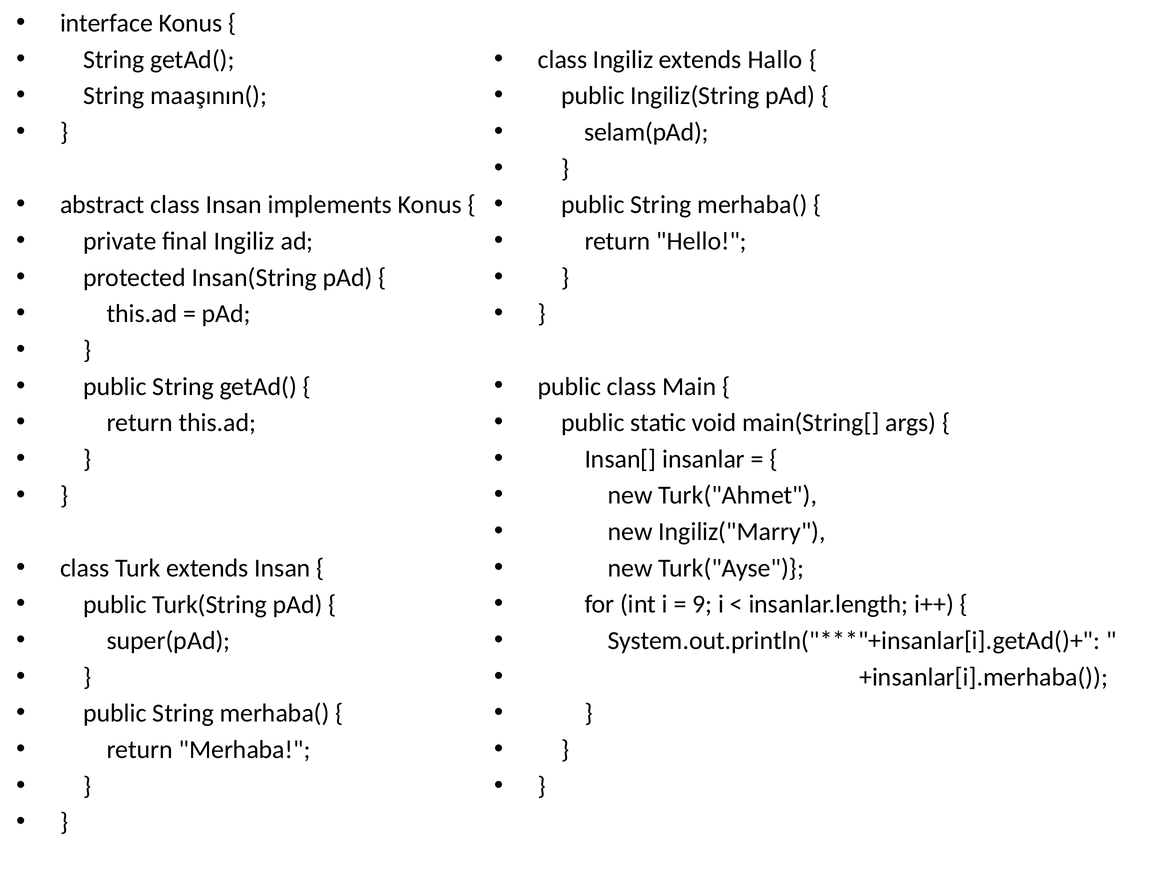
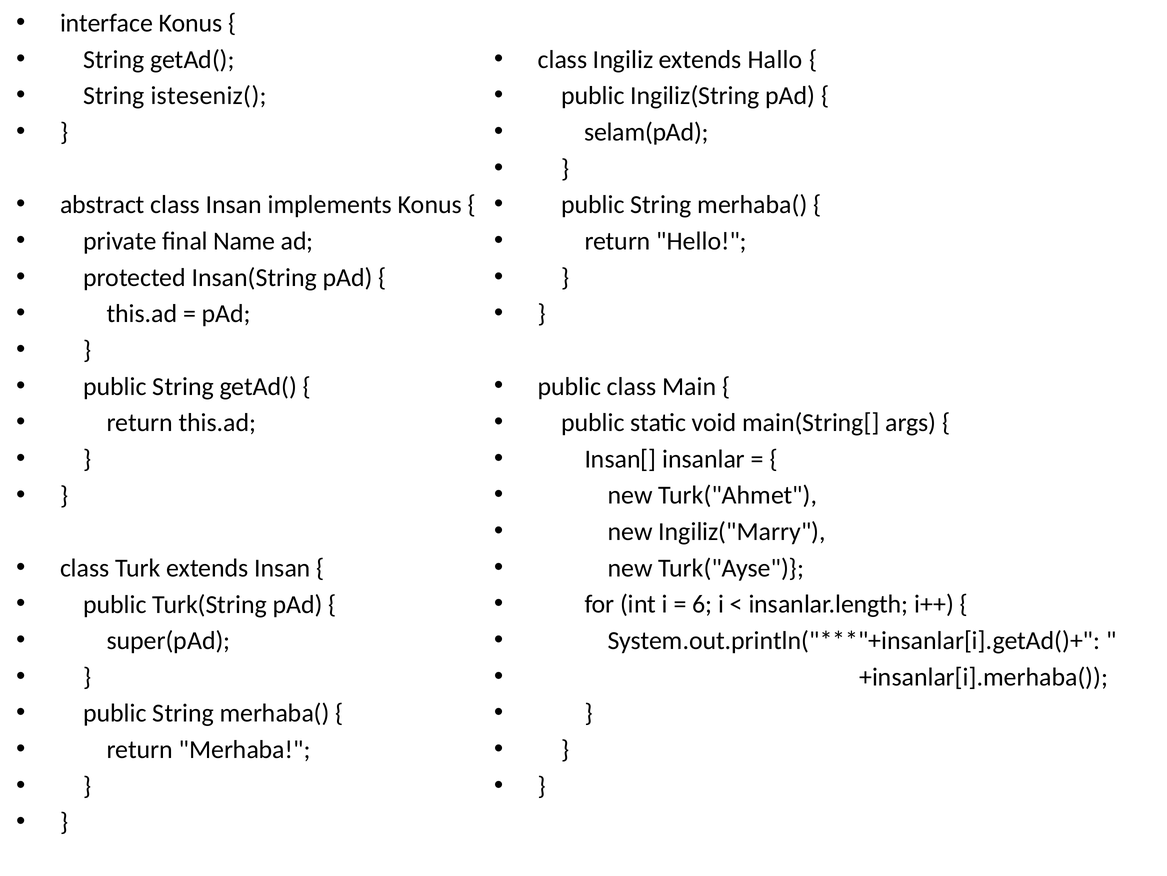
maaşının(: maaşının( -> isteseniz( (209, 96)
final Ingiliz: Ingiliz -> Name (244, 241)
9: 9 -> 6 (702, 604)
